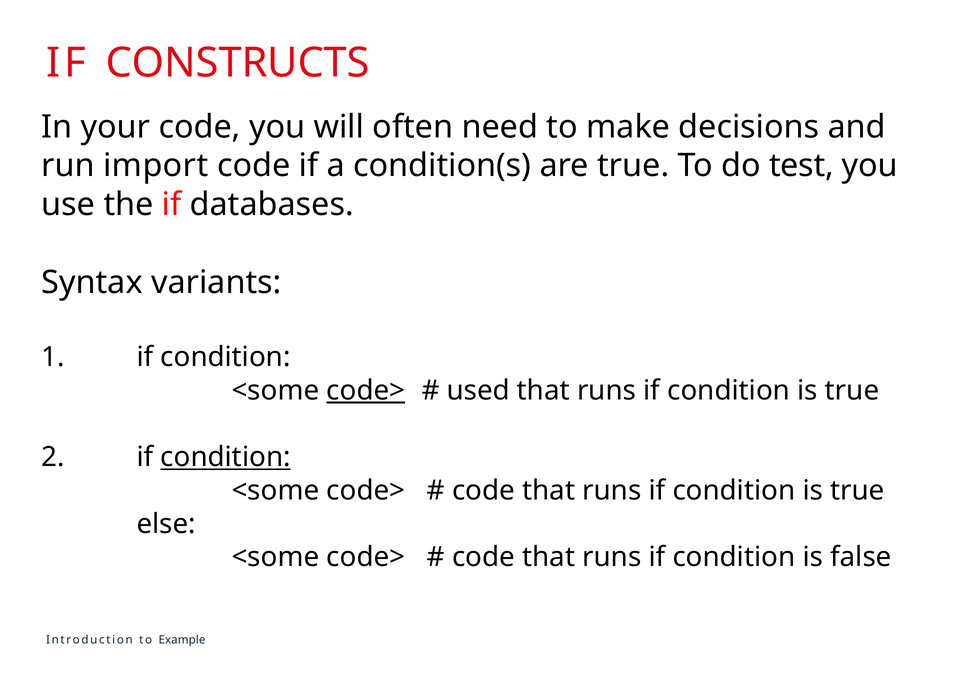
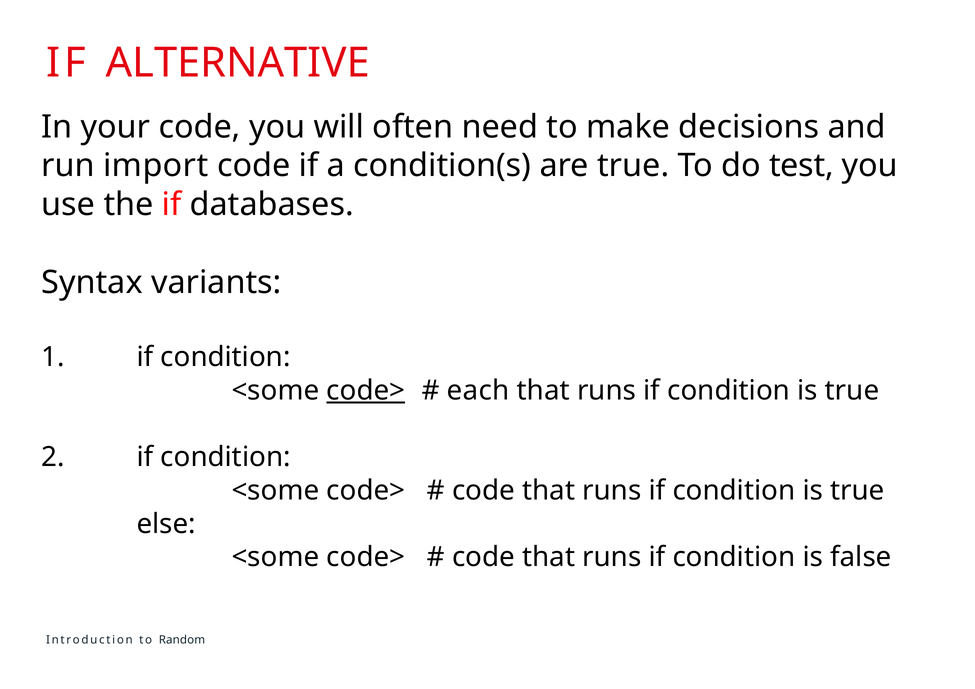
CONSTRUCTS: CONSTRUCTS -> ALTERNATIVE (238, 63)
used: used -> each (478, 391)
condition underline: present -> none (226, 457)
Example: Example -> Random (182, 640)
